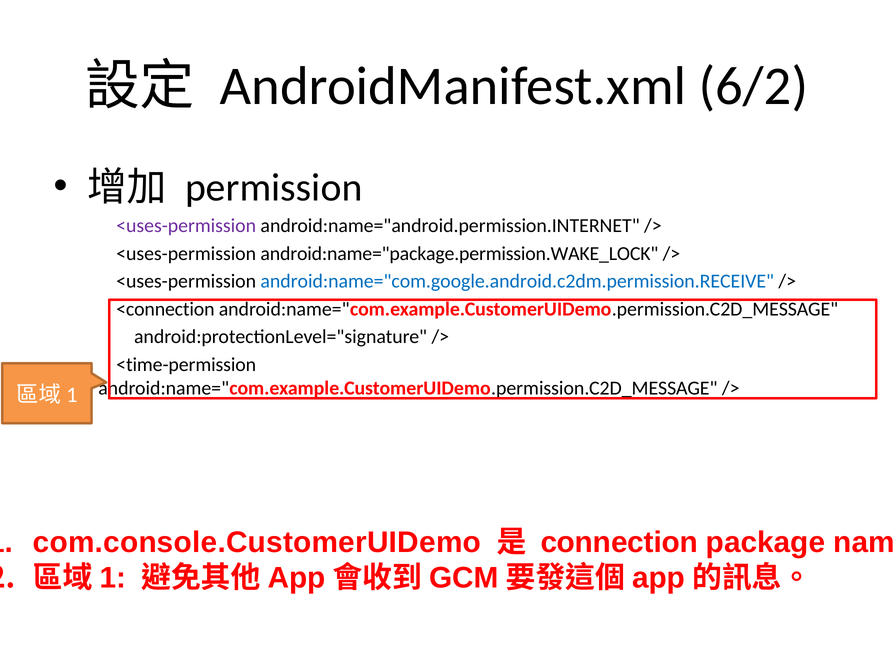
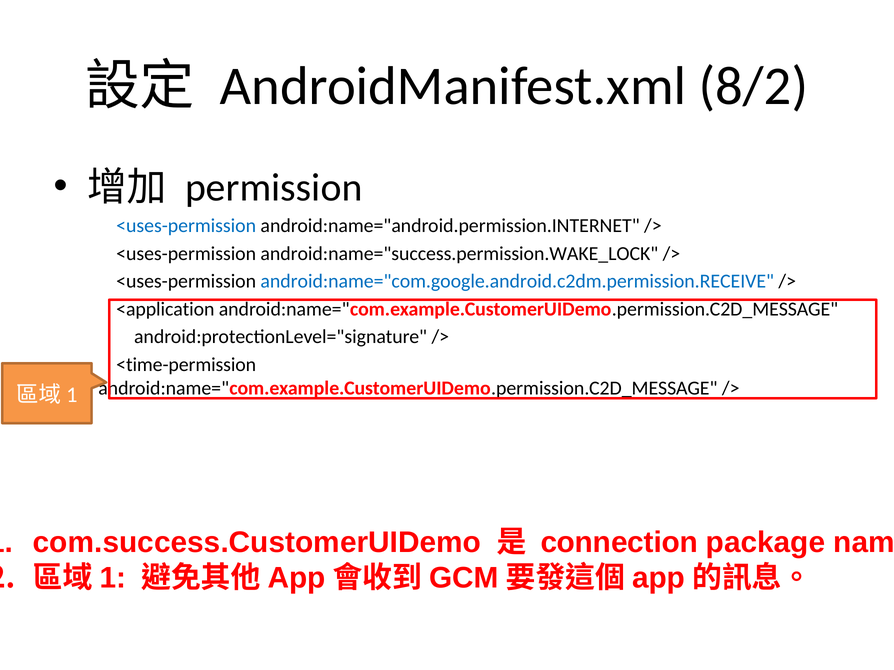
6/2: 6/2 -> 8/2 (753, 87)
<uses-permission colour: purple -> blue (186, 226)
android:name="package.permission.WAKE_LOCK: android:name="package.permission.WAKE_LOCK -> android:name="success.permission.WAKE_LOCK (459, 254)
<connection: <connection -> <application (165, 309)
com.console.CustomerUIDemo: com.console.CustomerUIDemo -> com.success.CustomerUIDemo (257, 543)
